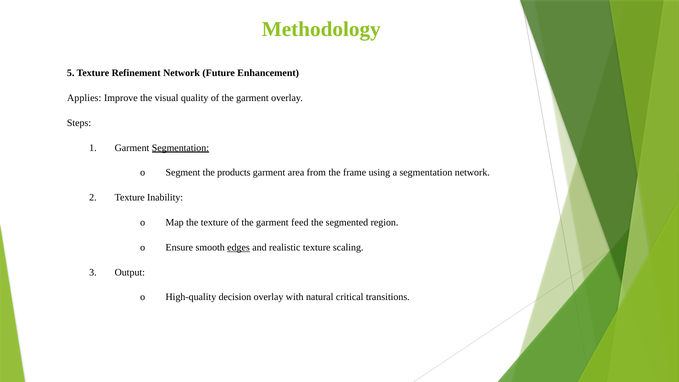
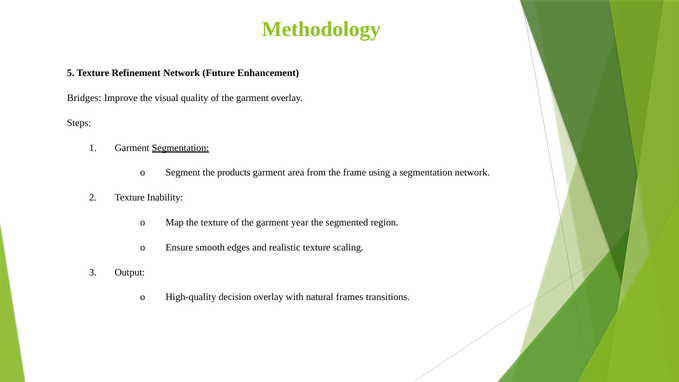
Applies: Applies -> Bridges (84, 98)
feed: feed -> year (300, 222)
edges underline: present -> none (239, 247)
critical: critical -> frames (350, 297)
